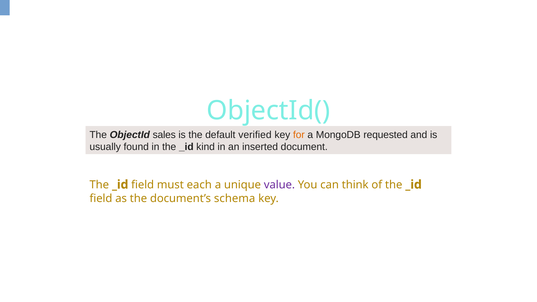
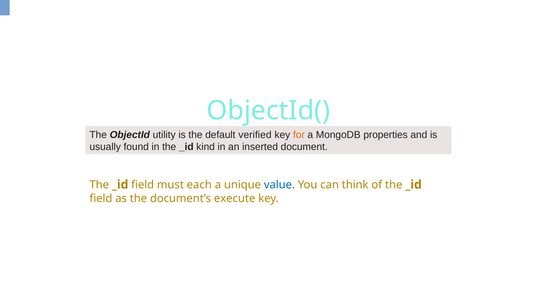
sales: sales -> utility (164, 135)
requested: requested -> properties (386, 135)
value colour: purple -> blue (279, 185)
schema: schema -> execute (235, 199)
